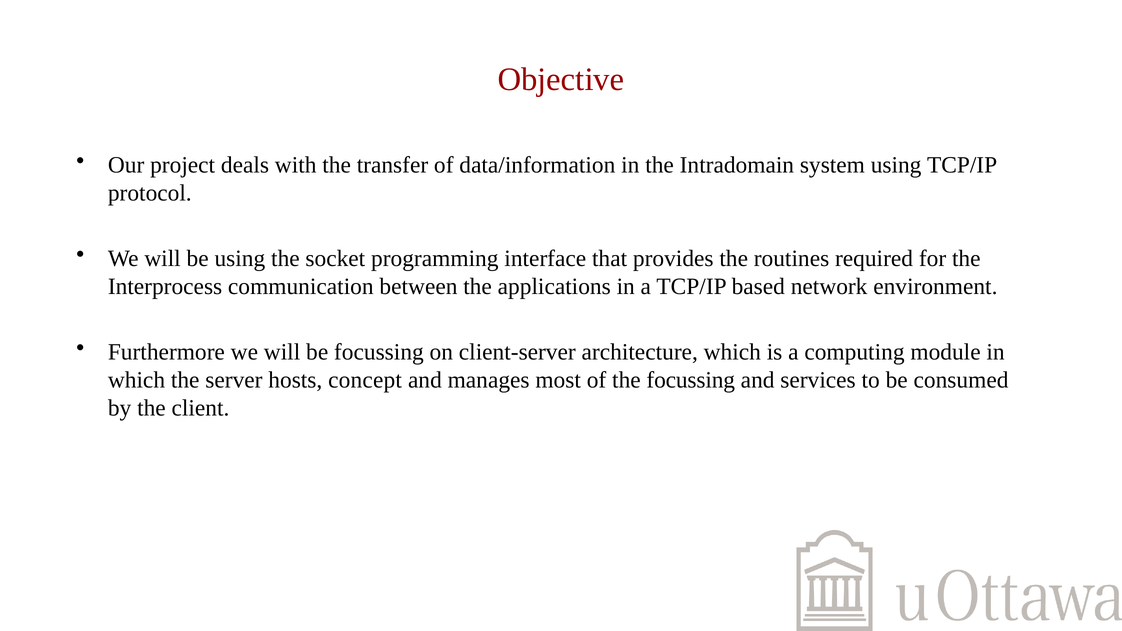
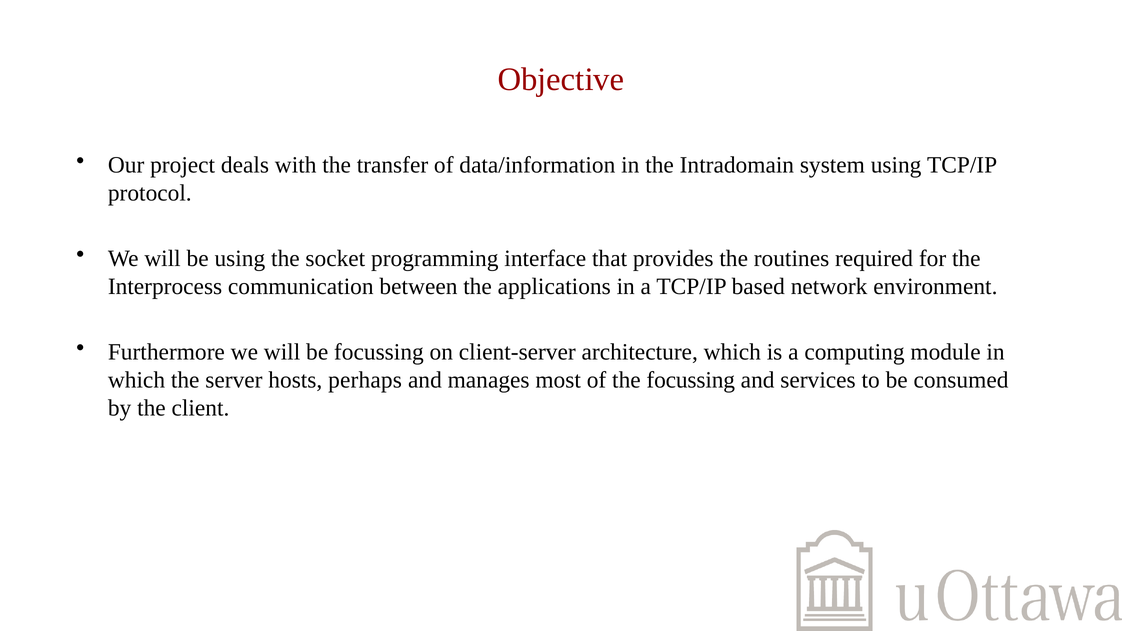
concept: concept -> perhaps (365, 380)
